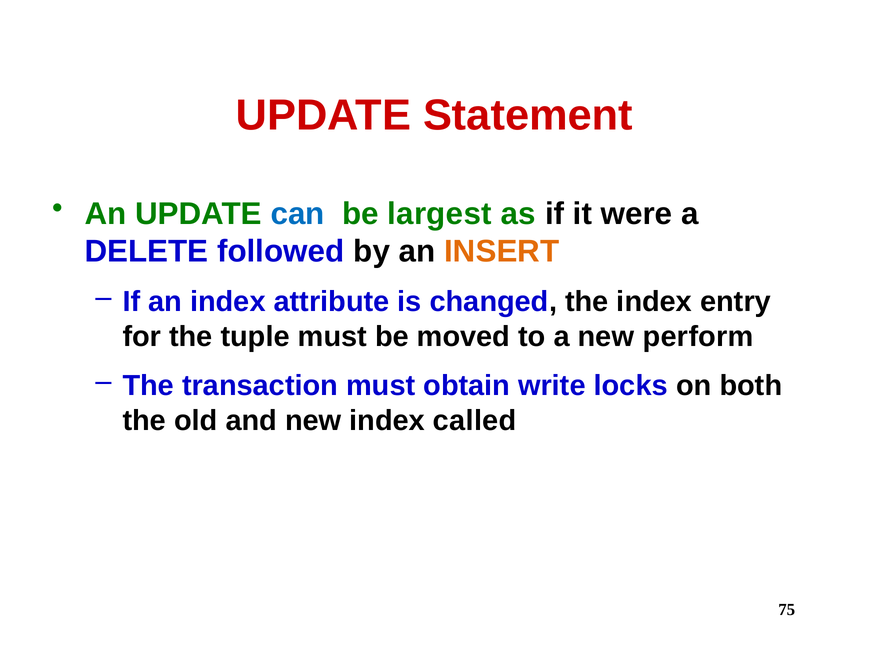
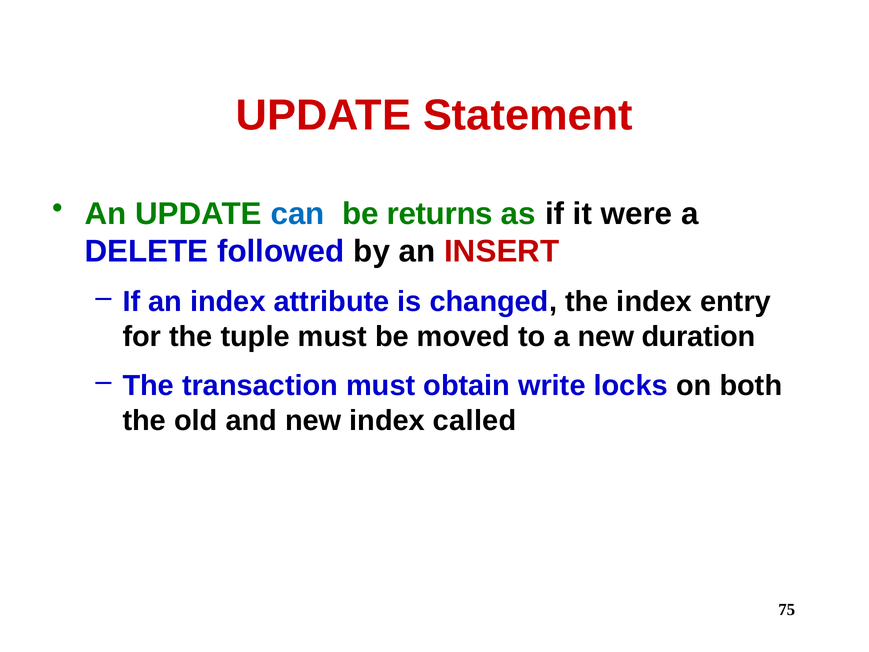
largest: largest -> returns (440, 214)
INSERT colour: orange -> red (502, 251)
perform: perform -> duration (698, 336)
